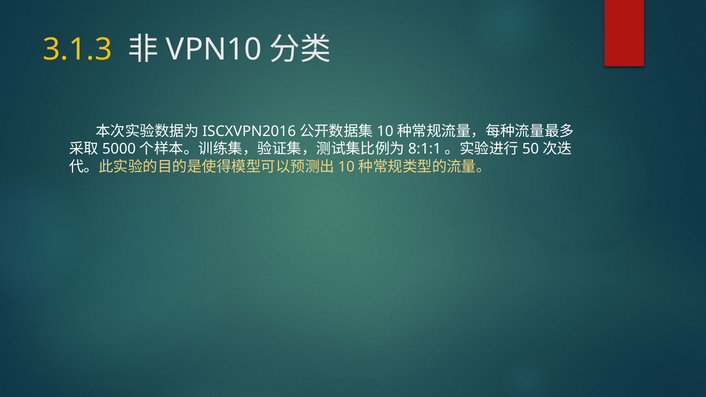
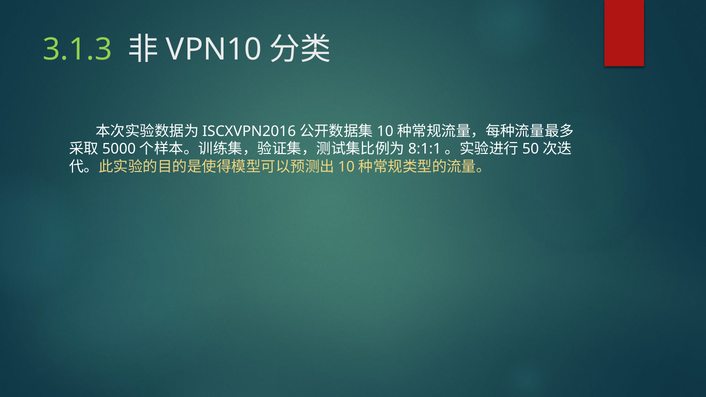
3.1.3 colour: yellow -> light green (77, 50)
